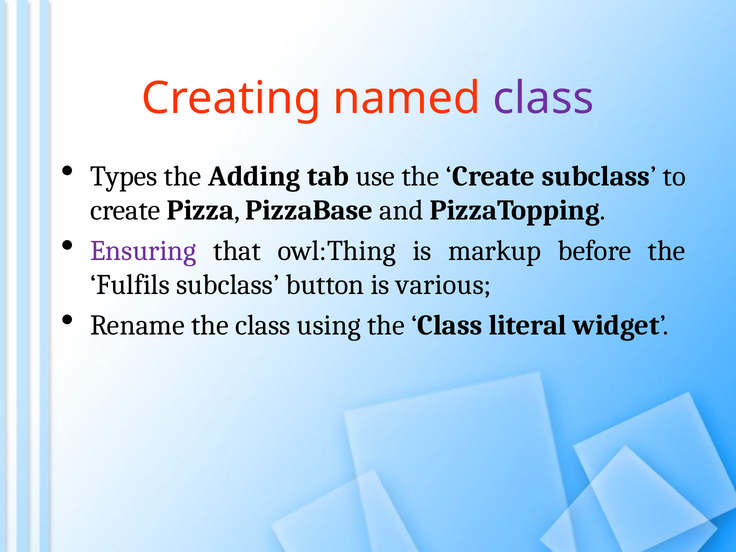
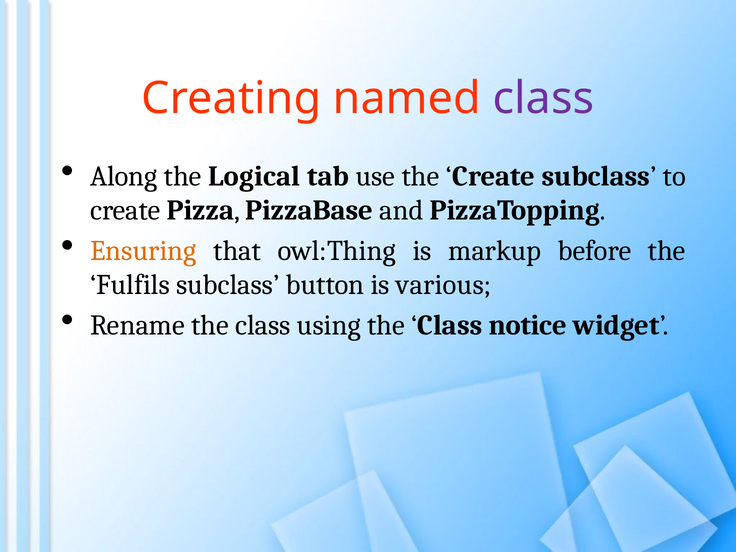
Types: Types -> Along (124, 176)
Adding: Adding -> Logical (254, 176)
Ensuring colour: purple -> orange (143, 251)
literal: literal -> notice (528, 325)
